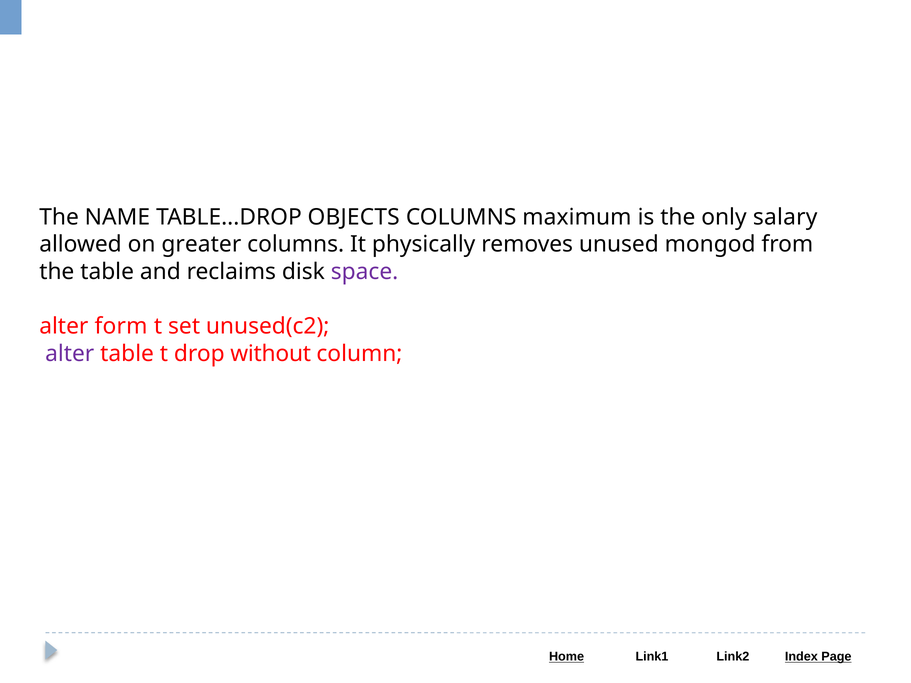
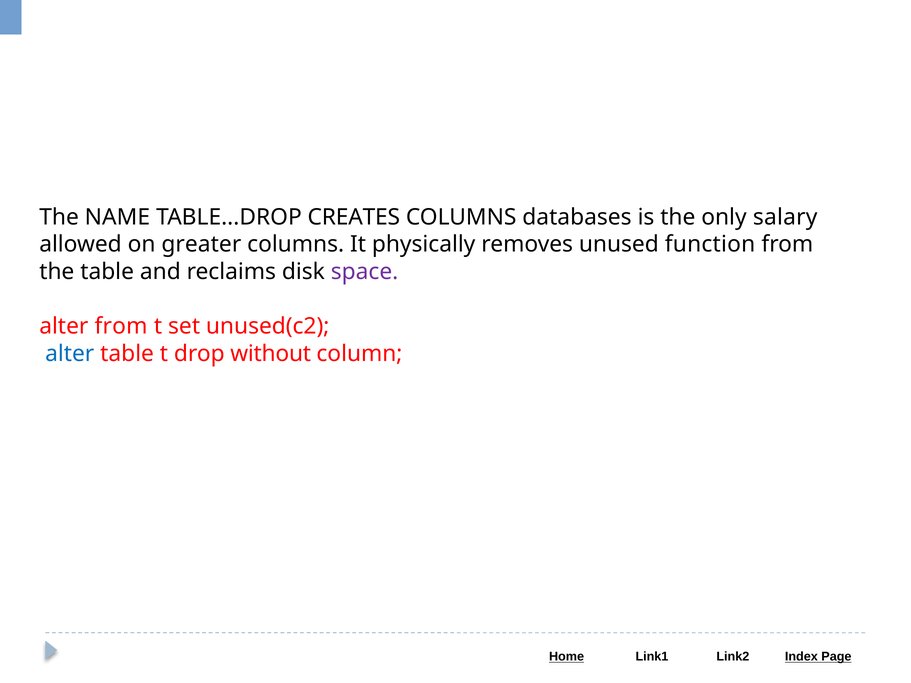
OBJECTS: OBJECTS -> CREATES (354, 217)
maximum: maximum -> databases (577, 217)
mongod: mongod -> function (710, 244)
alter form: form -> from (121, 326)
alter colour: purple -> blue (70, 354)
